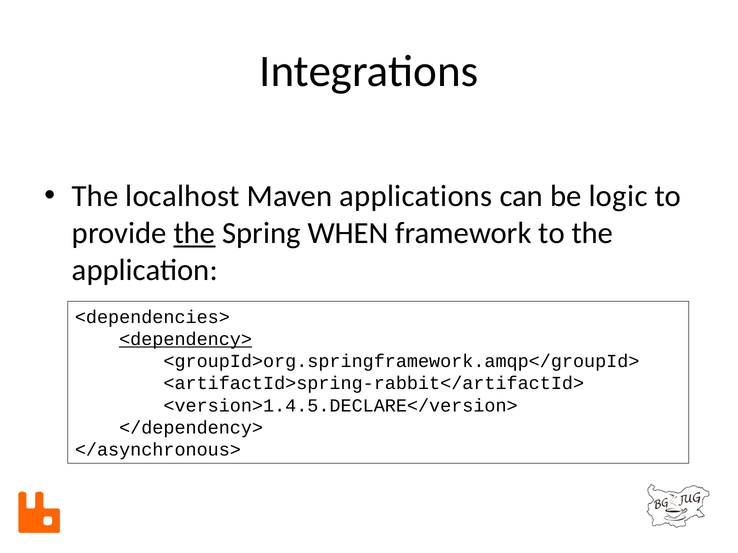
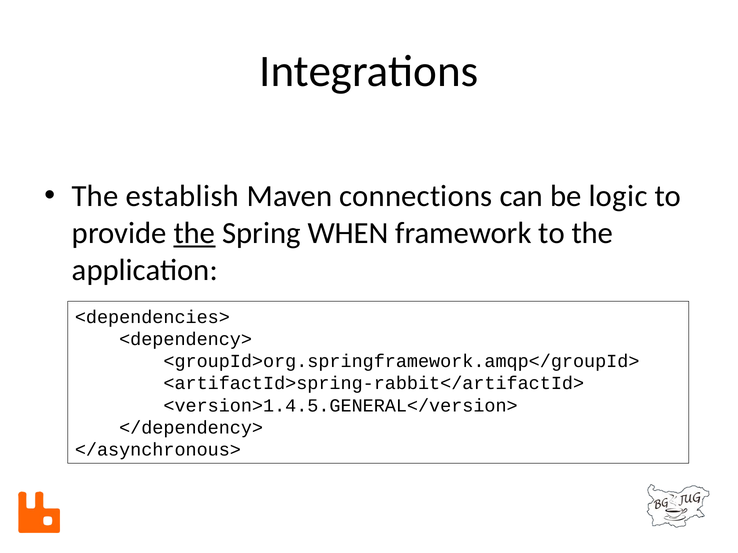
localhost: localhost -> establish (182, 196)
applications: applications -> connections (416, 196)
<dependency> underline: present -> none (186, 339)
<version>1.4.5.DECLARE</version>: <version>1.4.5.DECLARE</version> -> <version>1.4.5.GENERAL</version> (341, 406)
